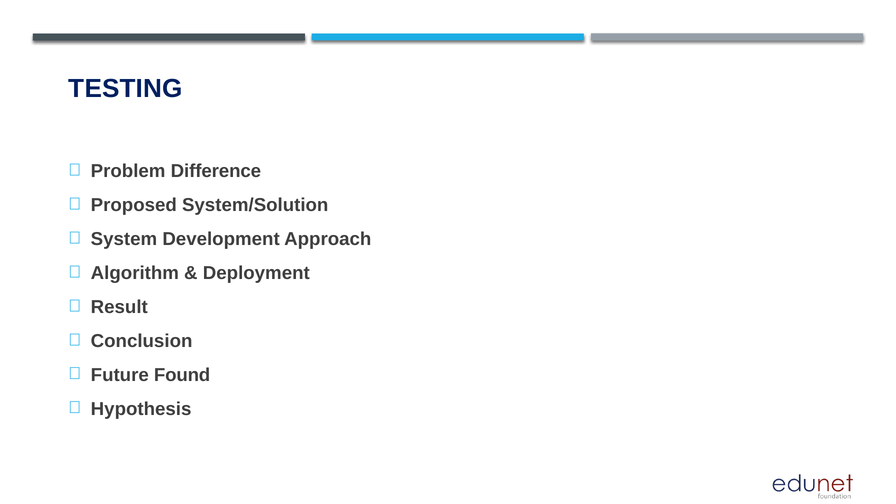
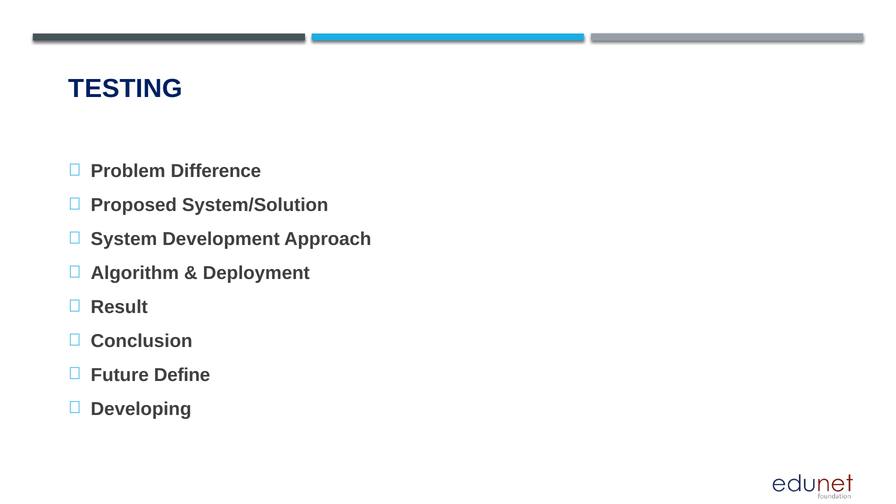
Found: Found -> Define (182, 375)
Hypothesis: Hypothesis -> Developing (141, 409)
